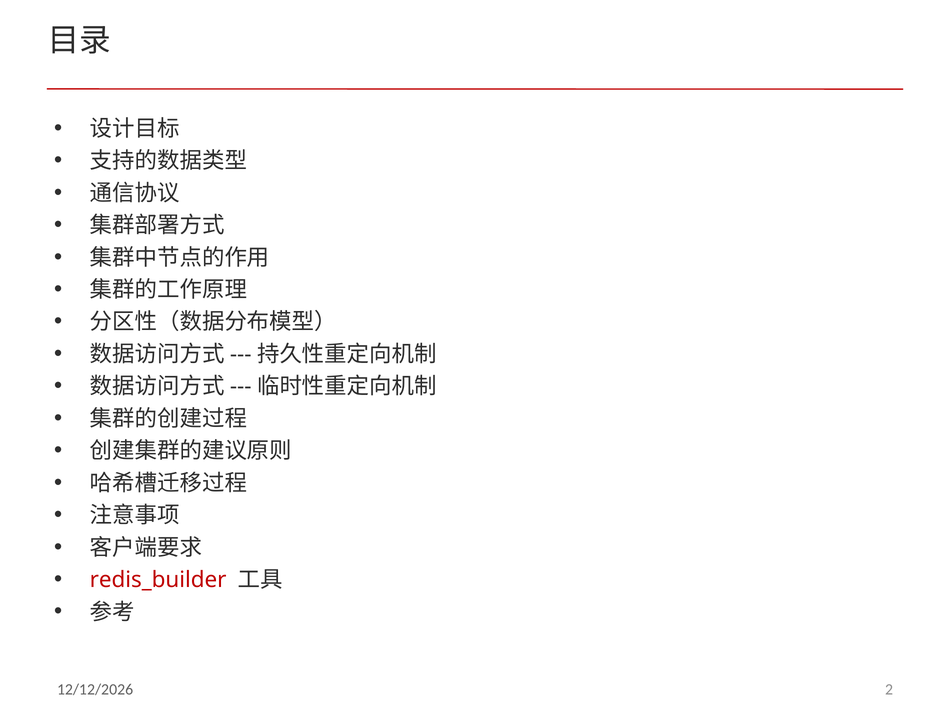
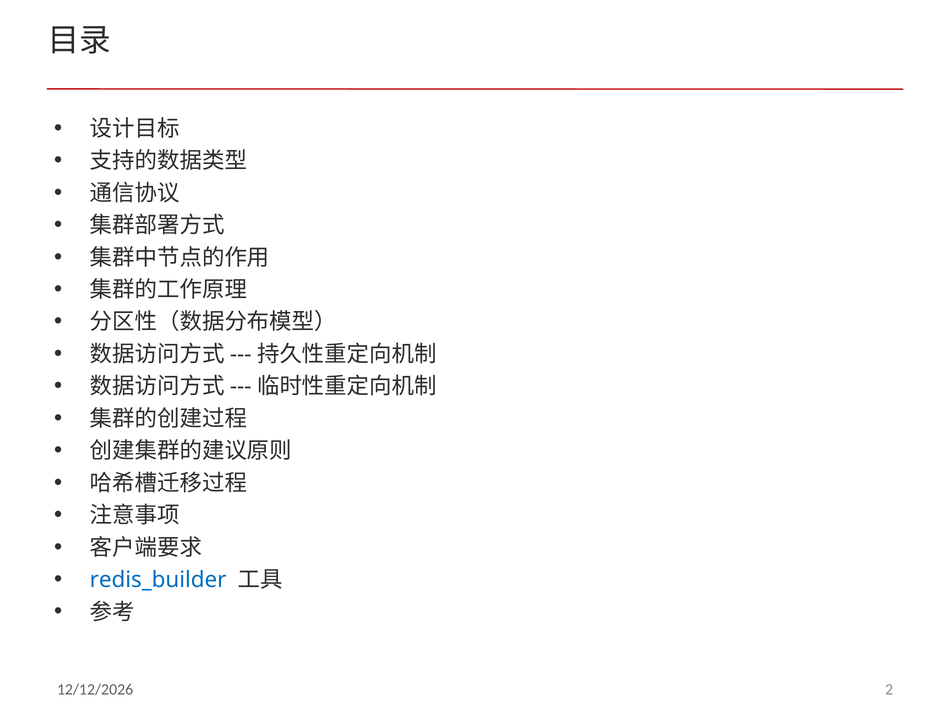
redis_builder colour: red -> blue (158, 579)
